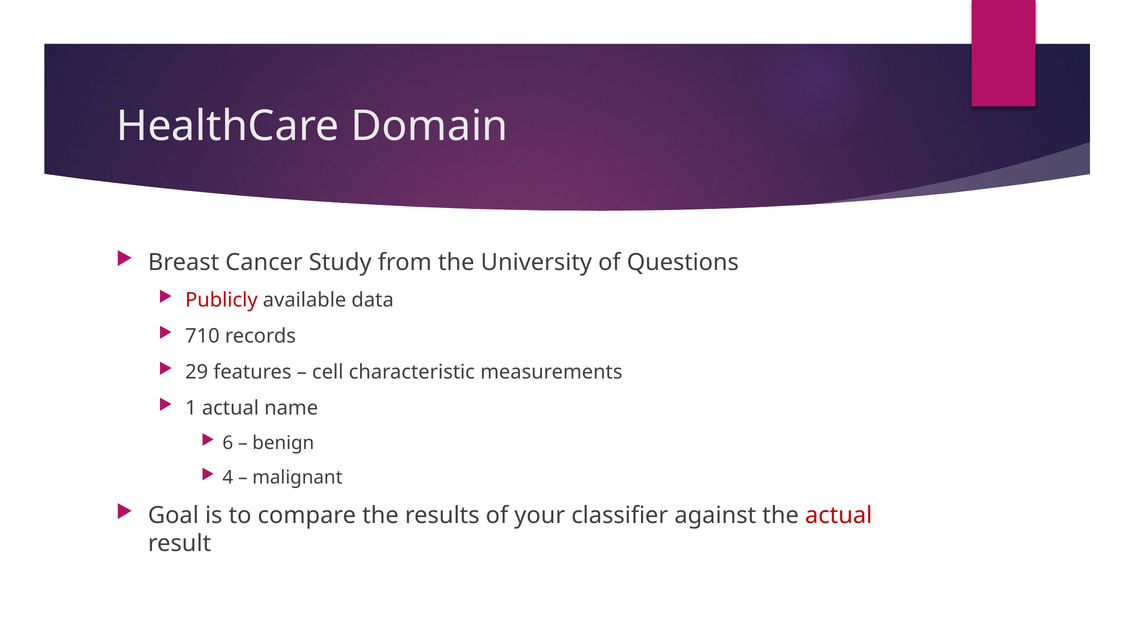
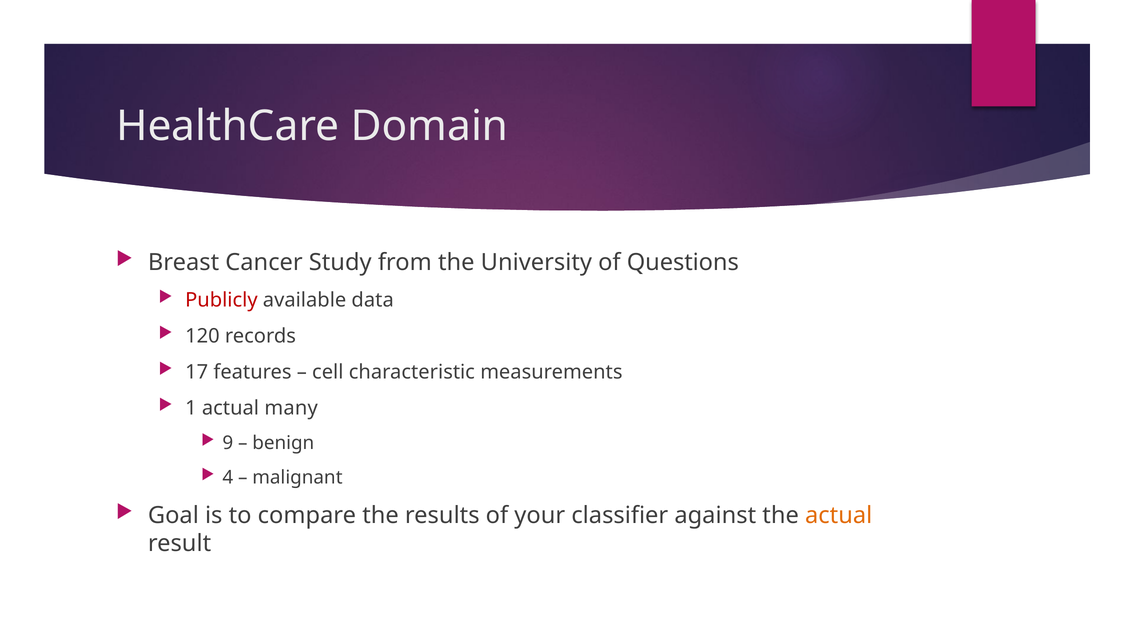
710: 710 -> 120 (202, 336)
29: 29 -> 17 (197, 372)
name: name -> many (291, 408)
6: 6 -> 9 (228, 443)
actual colour: red -> orange (839, 516)
